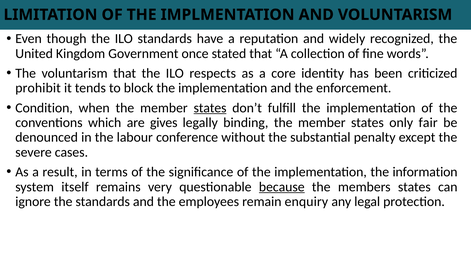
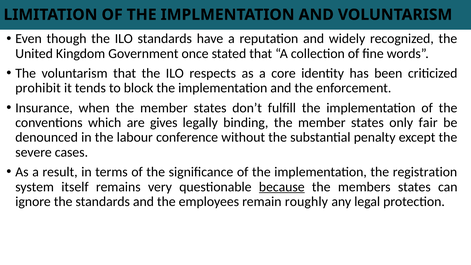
Condition: Condition -> Insurance (44, 108)
states underline: present -> none (210, 108)
information: information -> registration (425, 172)
enquiry: enquiry -> roughly (306, 202)
